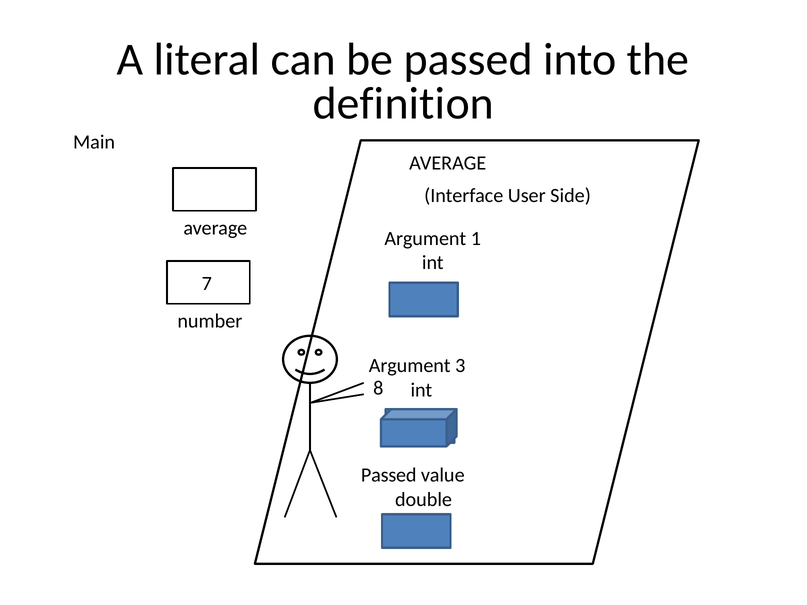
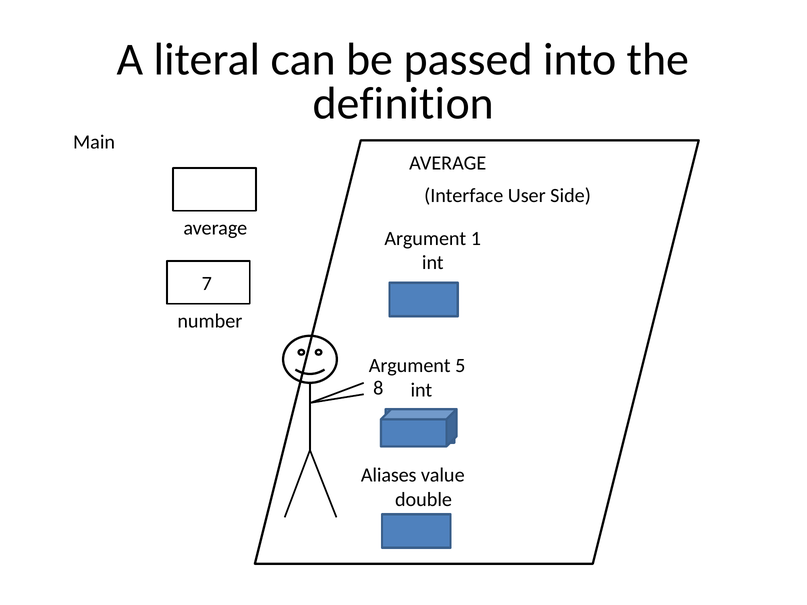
3: 3 -> 5 (460, 366)
Passed: Passed -> Aliases (389, 475)
